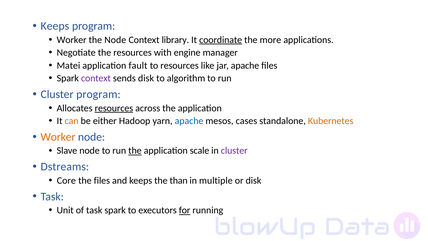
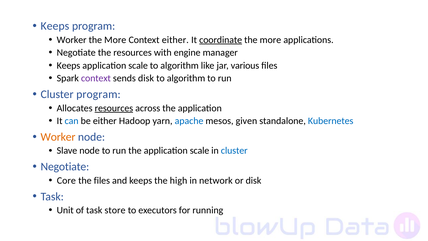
Node: Node -> More (115, 40)
Context library: library -> either (175, 40)
Matei: Matei -> Keeps (68, 65)
fault: fault -> scale (138, 65)
resources: resources -> algorithm (180, 65)
jar apache: apache -> various (245, 65)
can colour: orange -> blue (72, 121)
cases: cases -> given (246, 121)
Kubernetes colour: orange -> blue (331, 121)
the underline: present -> none (135, 151)
cluster colour: purple -> blue (234, 151)
Dstreams: Dstreams -> Negotiate (65, 167)
than: than -> high (179, 180)
multiple: multiple -> network (216, 180)
task spark: spark -> store (115, 210)
for underline: present -> none (185, 210)
